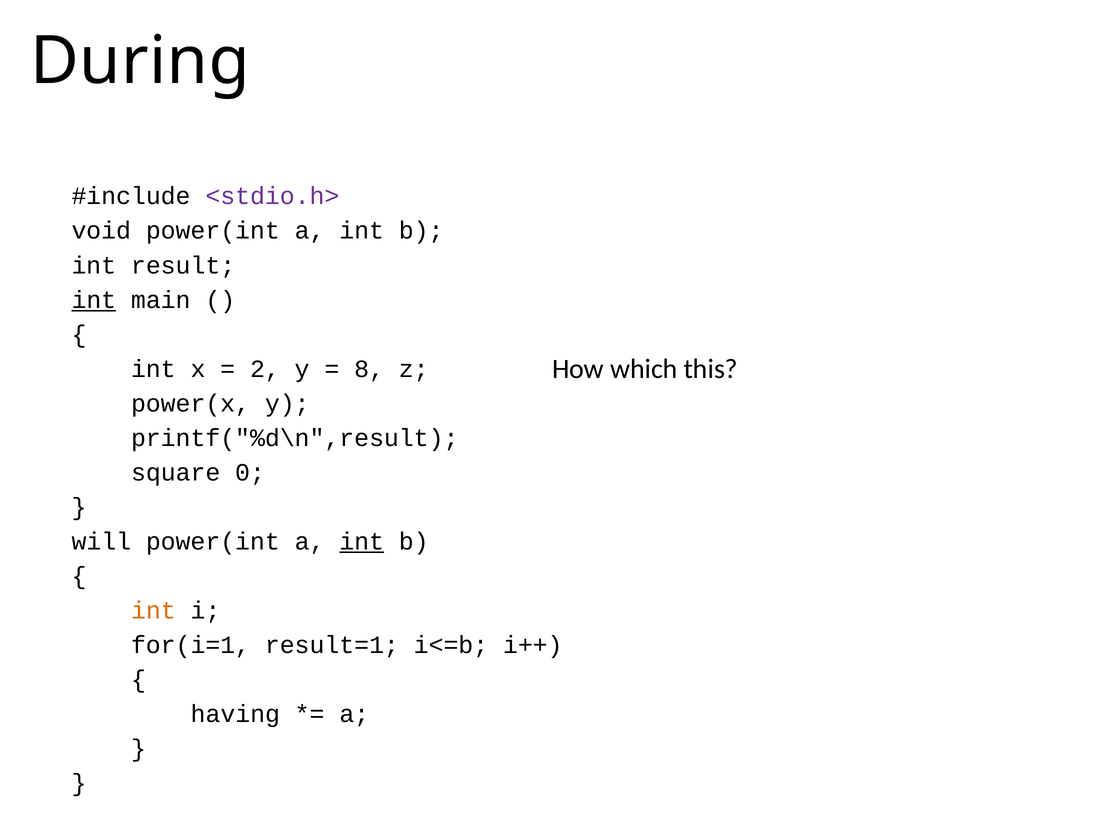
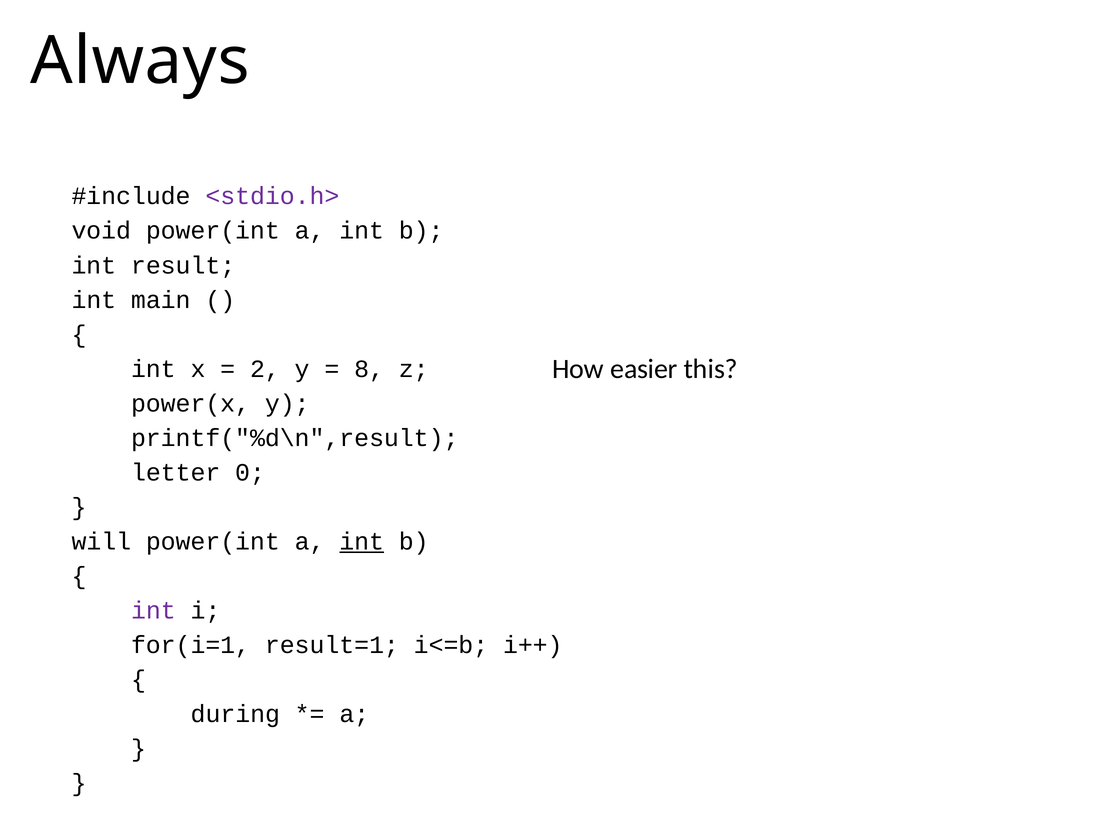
During: During -> Always (140, 61)
int underline: present -> none (94, 300)
which: which -> easier (644, 369)
square: square -> letter (176, 472)
int colour: orange -> purple (153, 611)
having: having -> during (235, 714)
